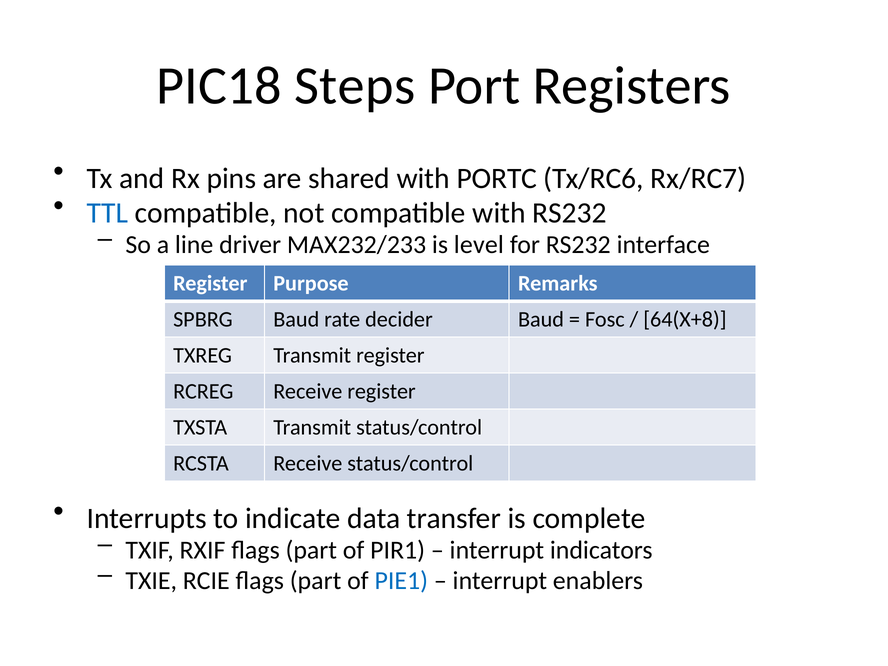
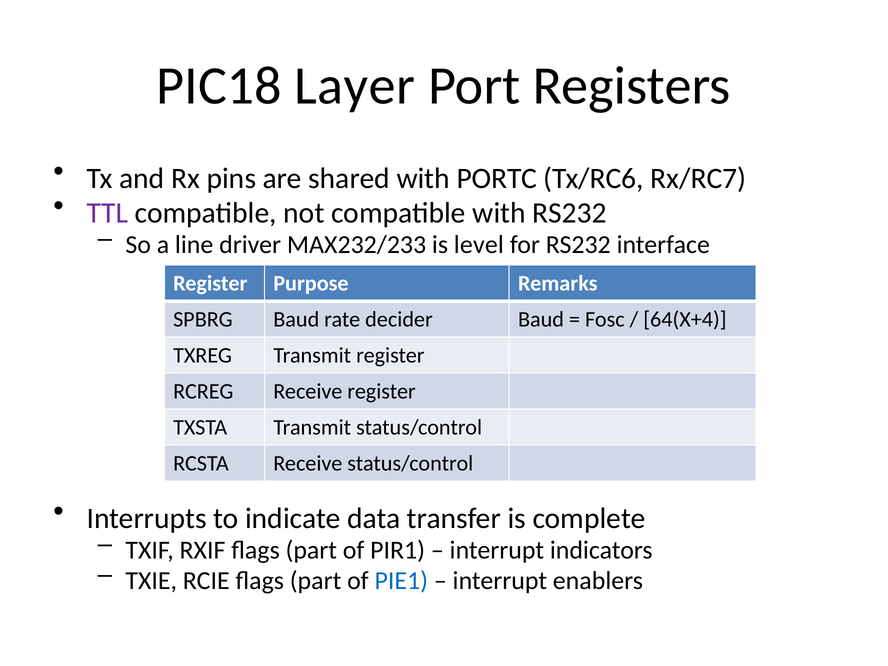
Steps: Steps -> Layer (355, 86)
TTL colour: blue -> purple (107, 213)
64(X+8: 64(X+8 -> 64(X+4 (685, 319)
